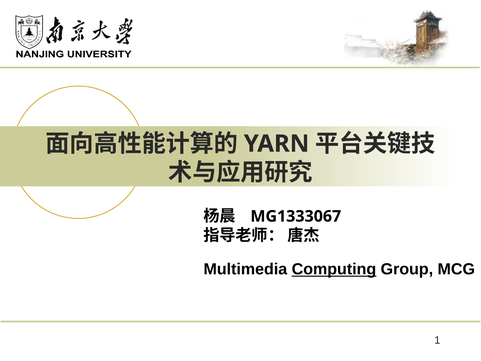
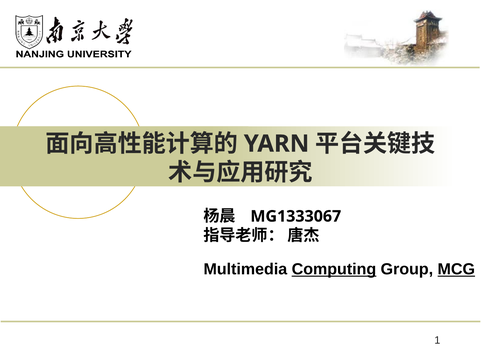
MCG underline: none -> present (456, 269)
